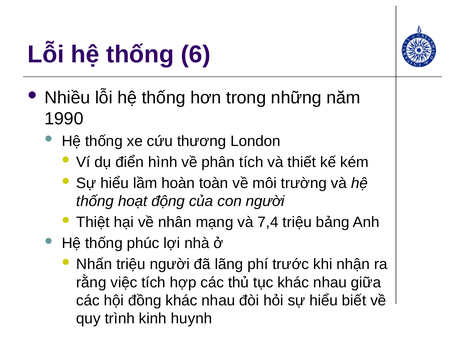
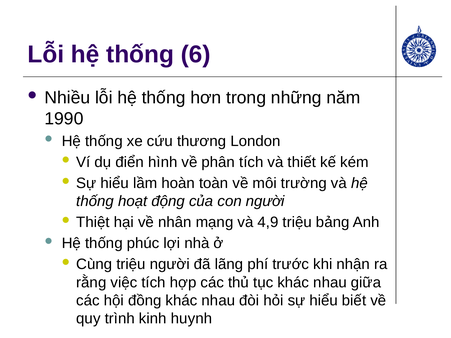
7,4: 7,4 -> 4,9 (268, 222)
Nhấn: Nhấn -> Cùng (94, 265)
